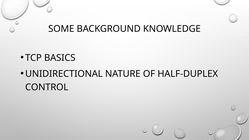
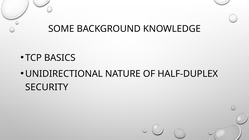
CONTROL: CONTROL -> SECURITY (47, 87)
